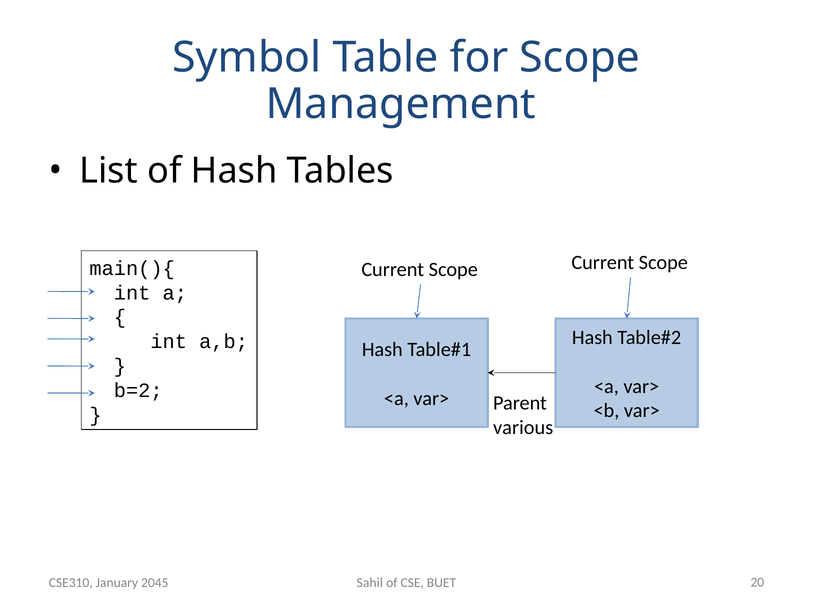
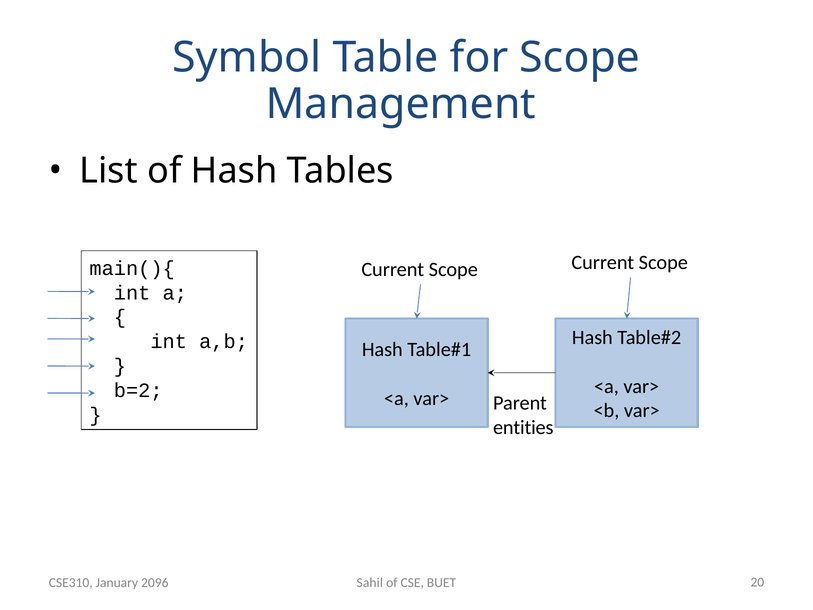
various: various -> entities (523, 427)
2045: 2045 -> 2096 (155, 582)
